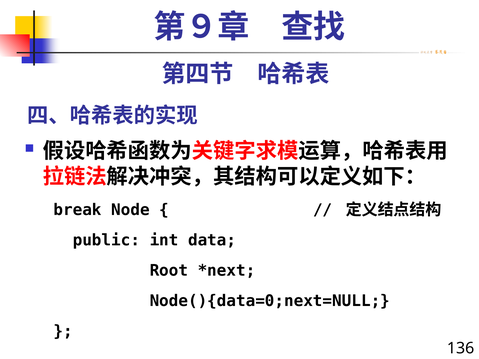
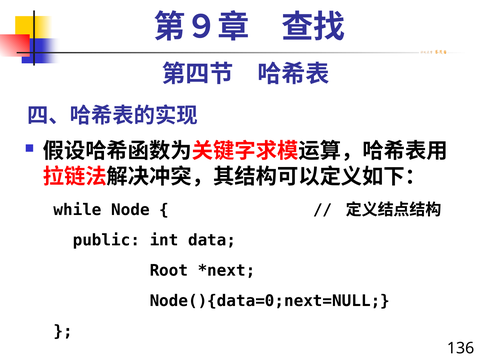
break: break -> while (78, 210)
